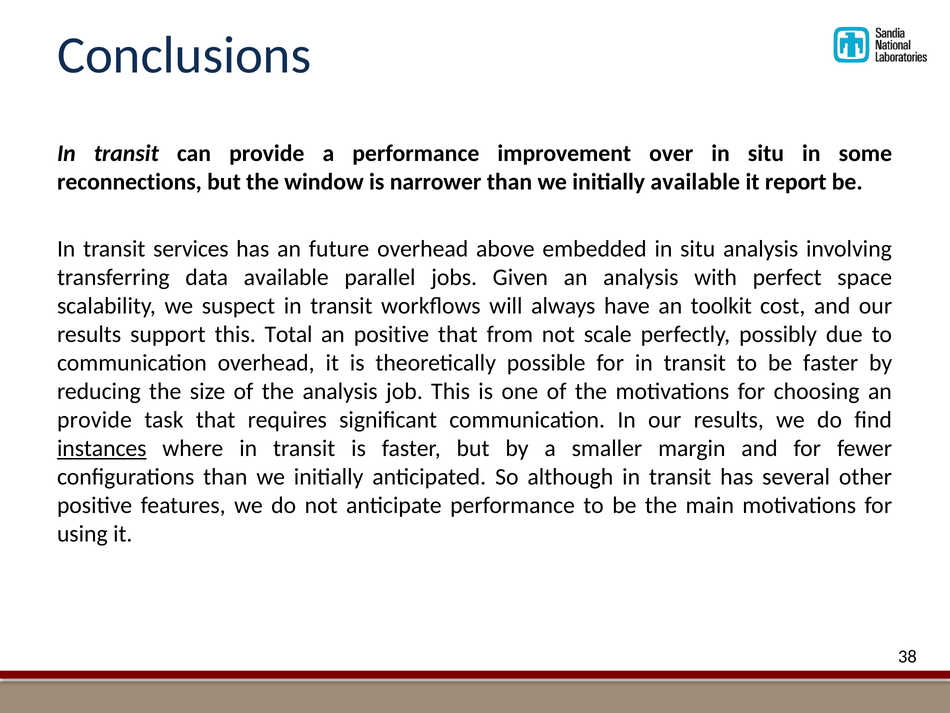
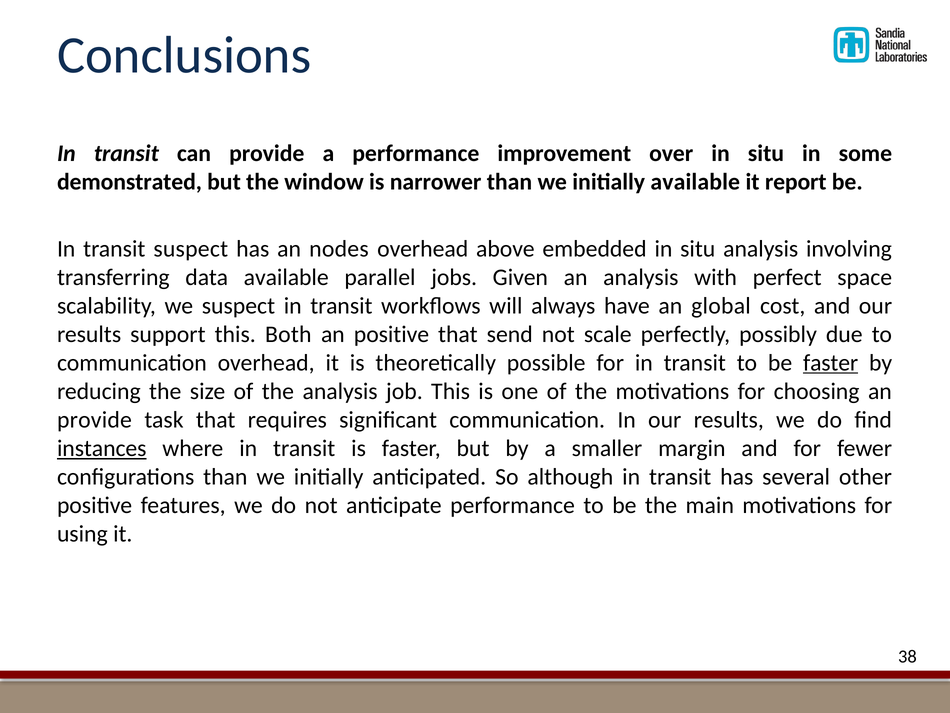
reconnections: reconnections -> demonstrated (129, 182)
transit services: services -> suspect (191, 249)
future: future -> nodes (339, 249)
toolkit: toolkit -> global (721, 306)
Total: Total -> Both (288, 334)
from: from -> send (510, 334)
faster underline: none -> present (831, 363)
